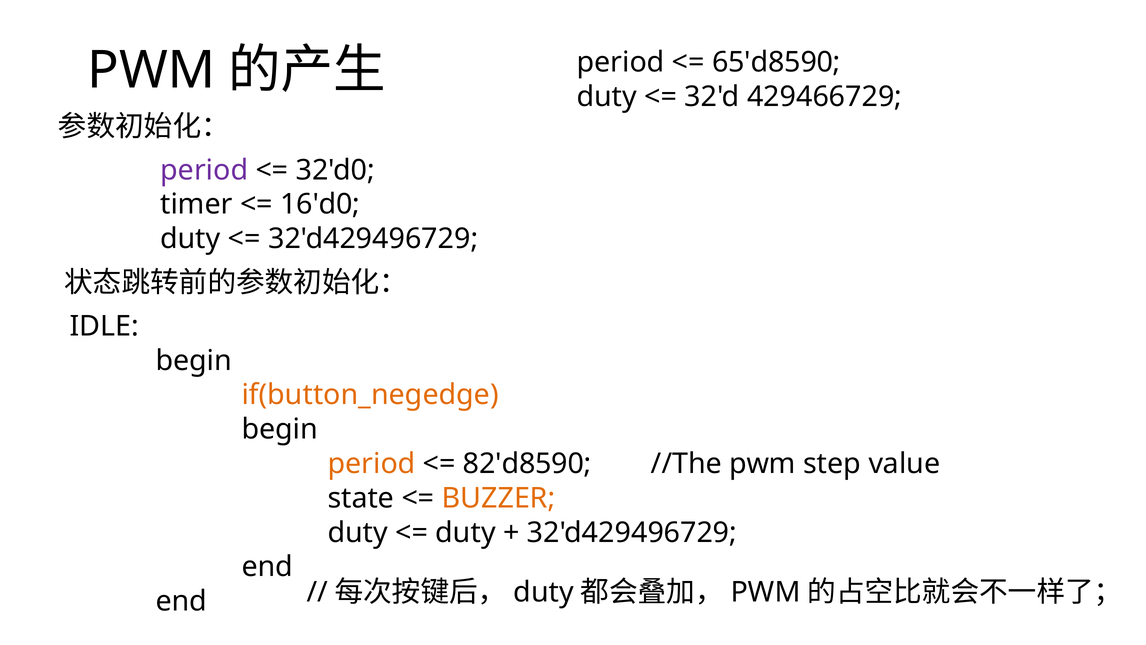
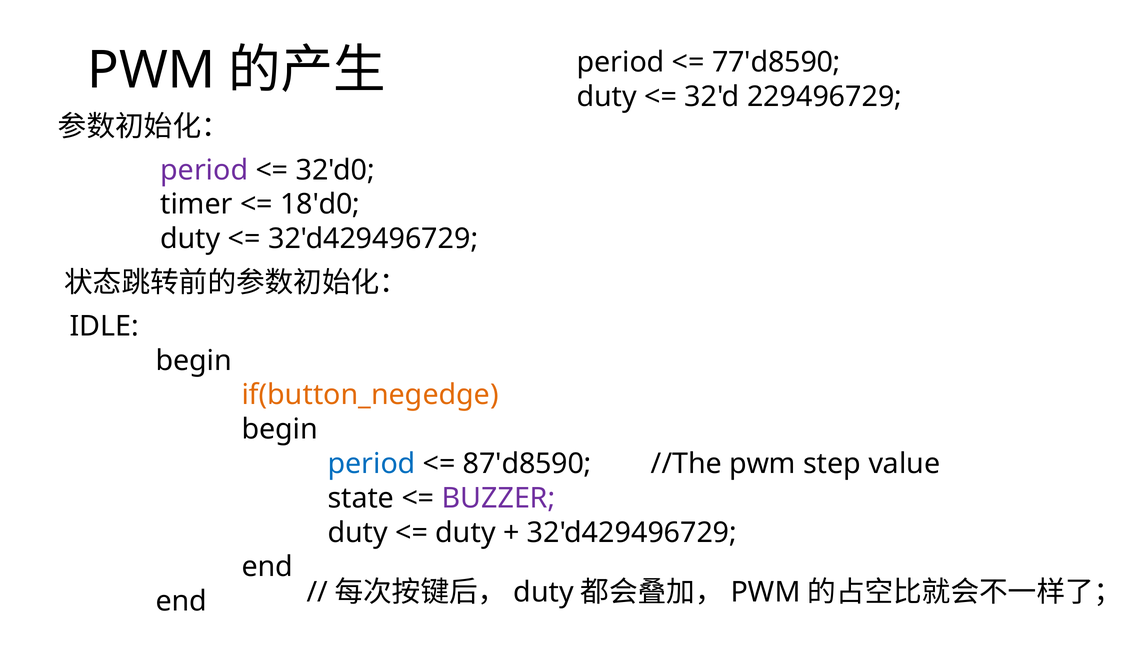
65'd8590: 65'd8590 -> 77'd8590 (776, 62)
429466729: 429466729 -> 229496729 (825, 97)
16'd0: 16'd0 -> 18'd0 (320, 204)
period colour: orange -> blue (371, 463)
82'd8590: 82'd8590 -> 87'd8590 (527, 463)
BUZZER colour: orange -> purple (499, 498)
